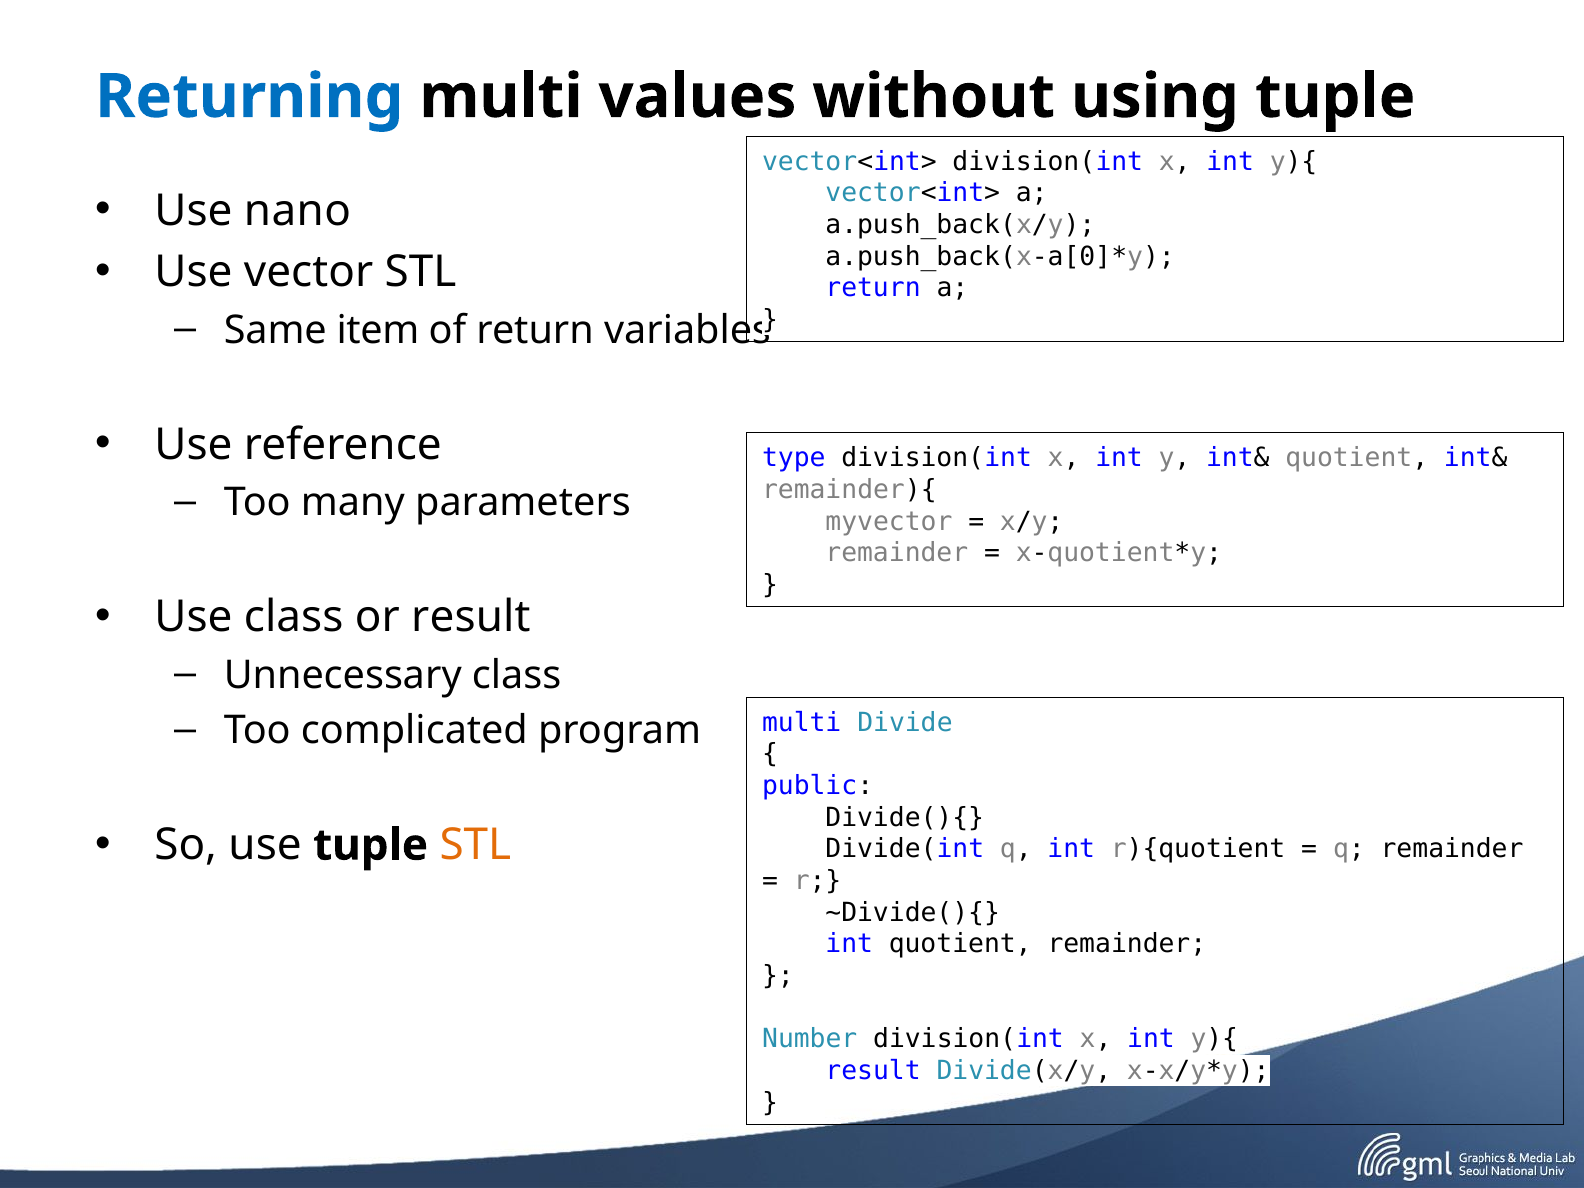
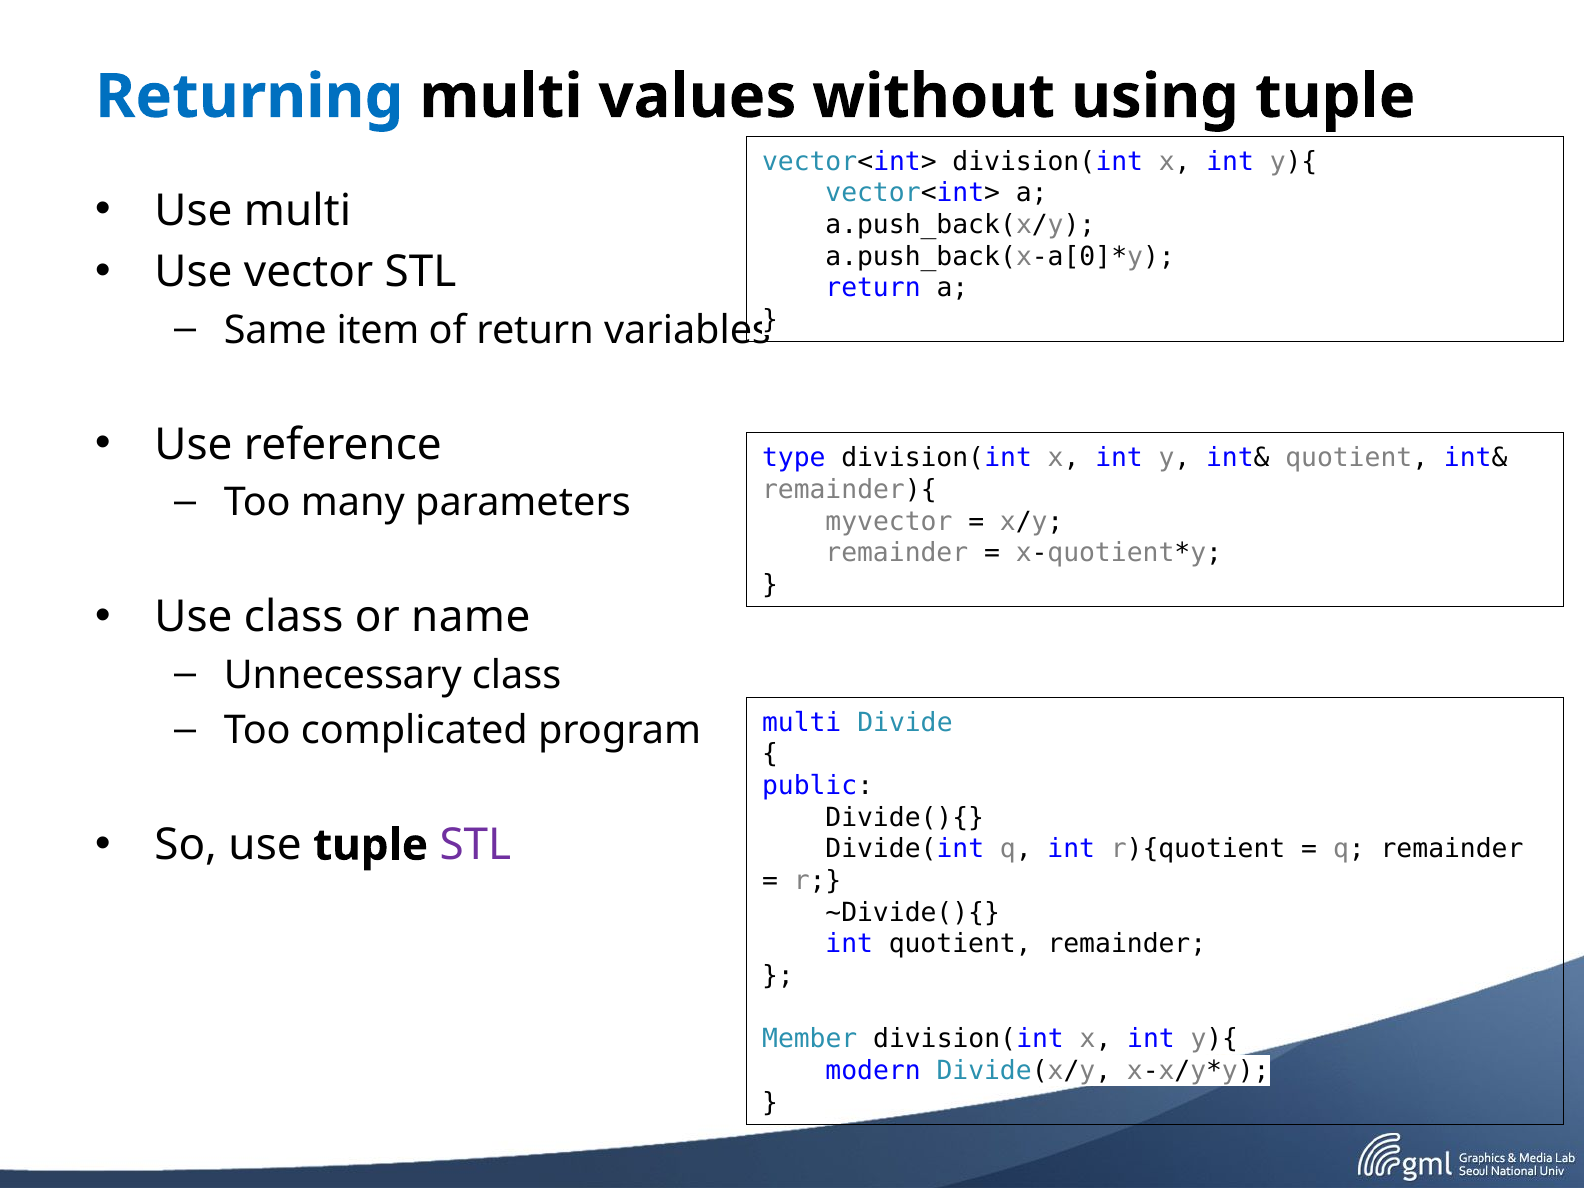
Use nano: nano -> multi (298, 211)
or result: result -> name (471, 617)
STL colour: orange -> purple (475, 845)
Number: Number -> Member (810, 1039)
result: result -> modern (873, 1071)
